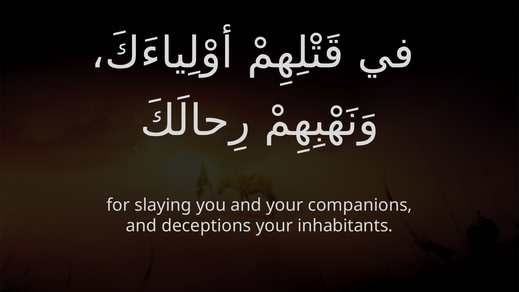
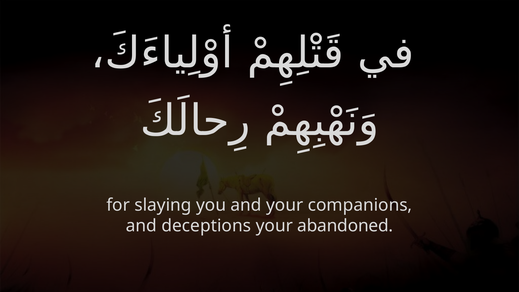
inhabitants: inhabitants -> abandoned (345, 226)
